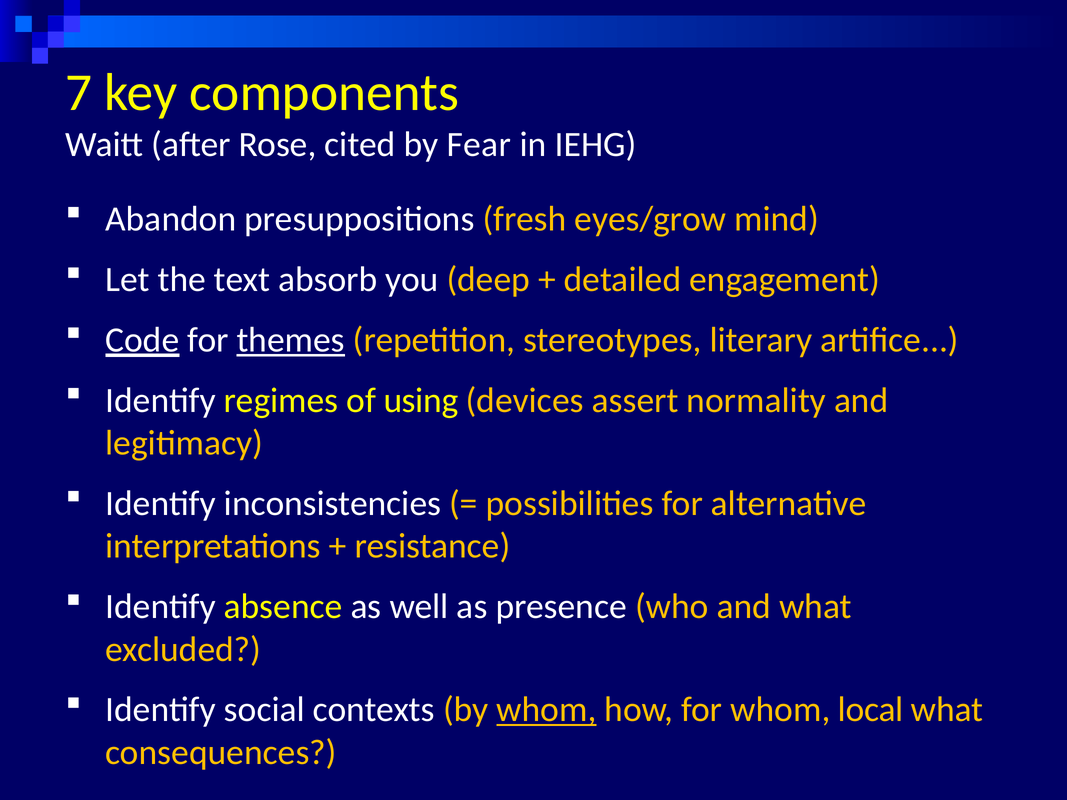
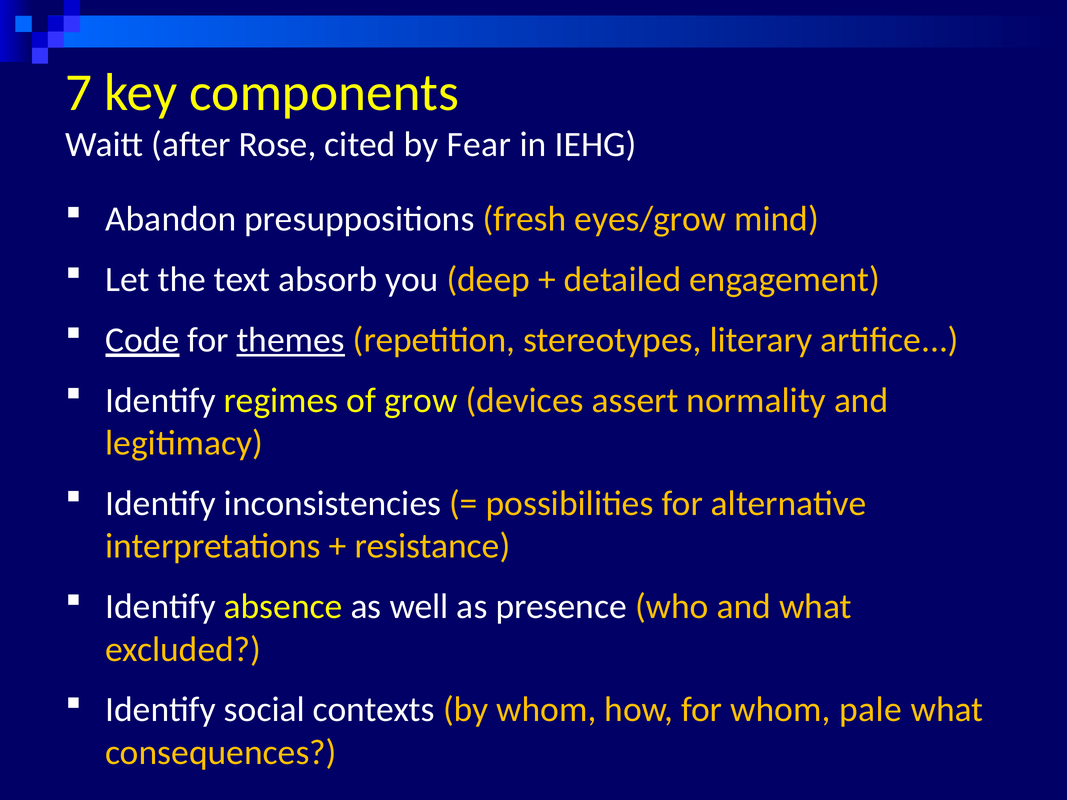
using: using -> grow (421, 401)
whom underline: present -> none (546, 710)
local: local -> pale (870, 710)
